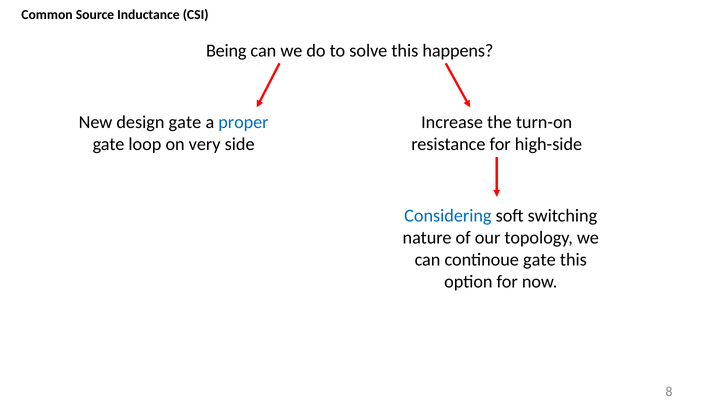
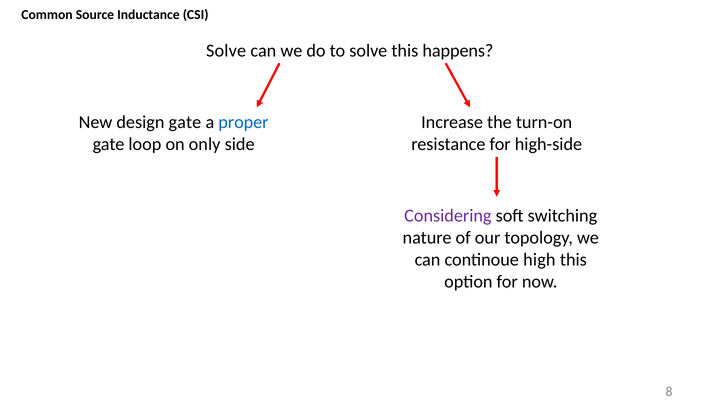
Being: Being -> Solve (226, 51)
very: very -> only (205, 144)
Considering colour: blue -> purple (448, 216)
continoue gate: gate -> high (539, 259)
